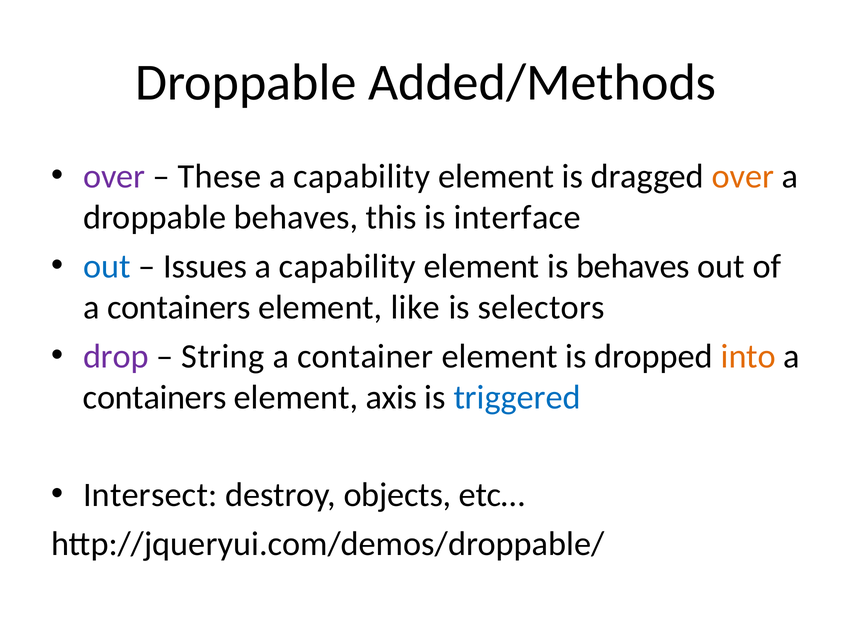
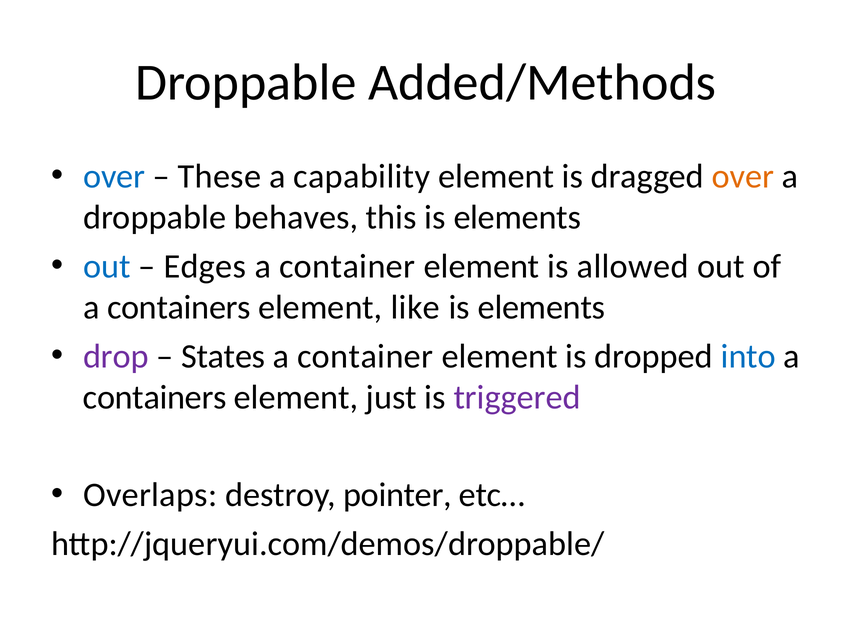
over colour: purple -> blue (114, 176)
this is interface: interface -> elements (517, 218)
Issues: Issues -> Edges (205, 266)
capability: capability -> container (347, 266)
is behaves: behaves -> allowed (633, 266)
selectors: selectors -> elements (542, 308)
String: String -> States (223, 356)
into colour: orange -> blue (748, 356)
axis: axis -> just (391, 397)
triggered colour: blue -> purple (517, 397)
Intersect: Intersect -> Overlaps (150, 495)
objects: objects -> pointer (397, 495)
